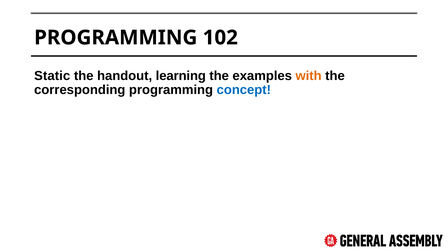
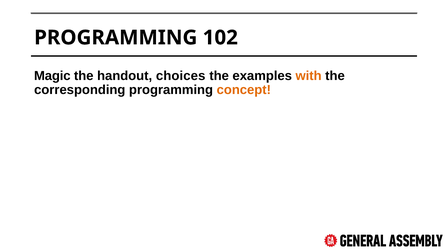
Static: Static -> Magic (52, 76)
learning: learning -> choices (181, 76)
concept colour: blue -> orange (244, 90)
